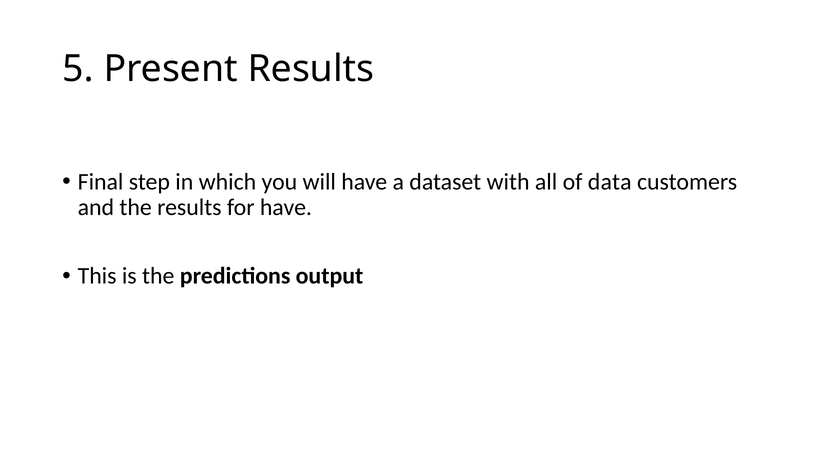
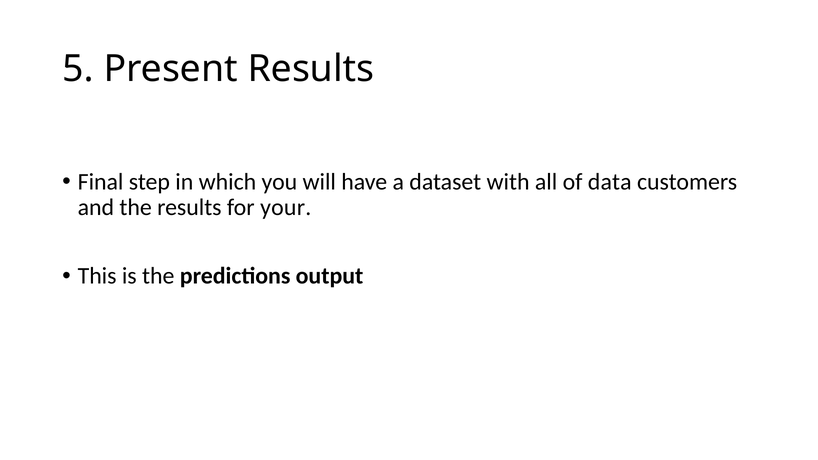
for have: have -> your (286, 208)
